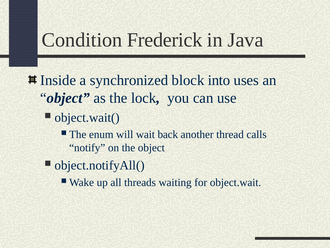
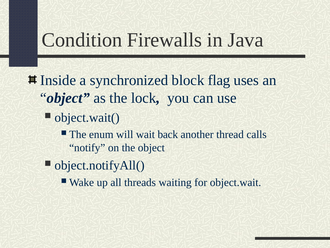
Frederick: Frederick -> Firewalls (164, 40)
into: into -> flag (219, 80)
